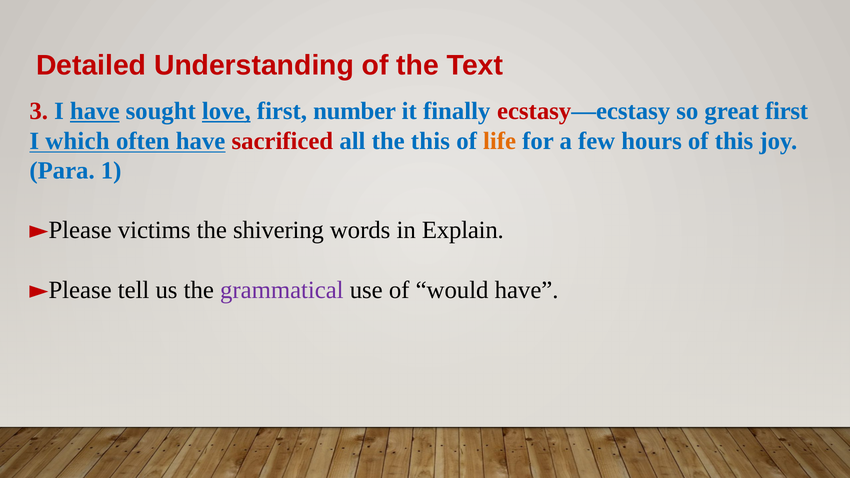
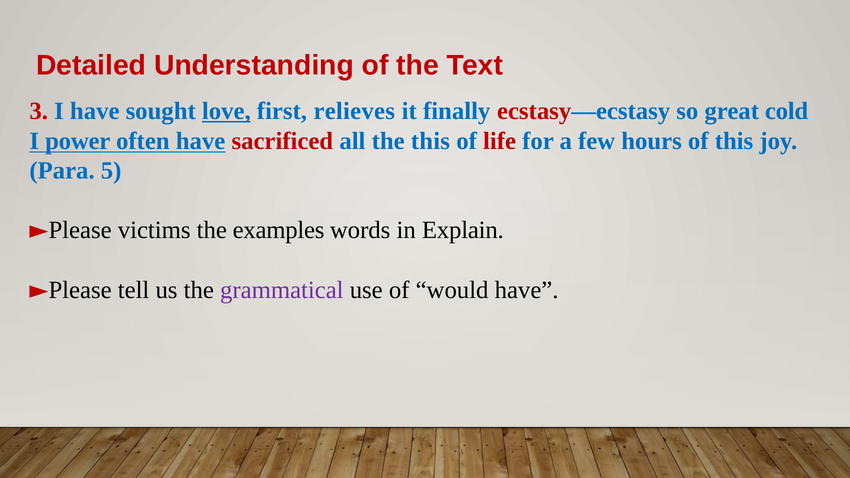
have underline: present -> none (95, 111)
number: number -> relieves (354, 111)
great first: first -> cold (787, 111)
which: which -> power (78, 141)
life colour: orange -> red (500, 141)
1: 1 -> 5 (111, 171)
shivering: shivering -> examples (279, 230)
